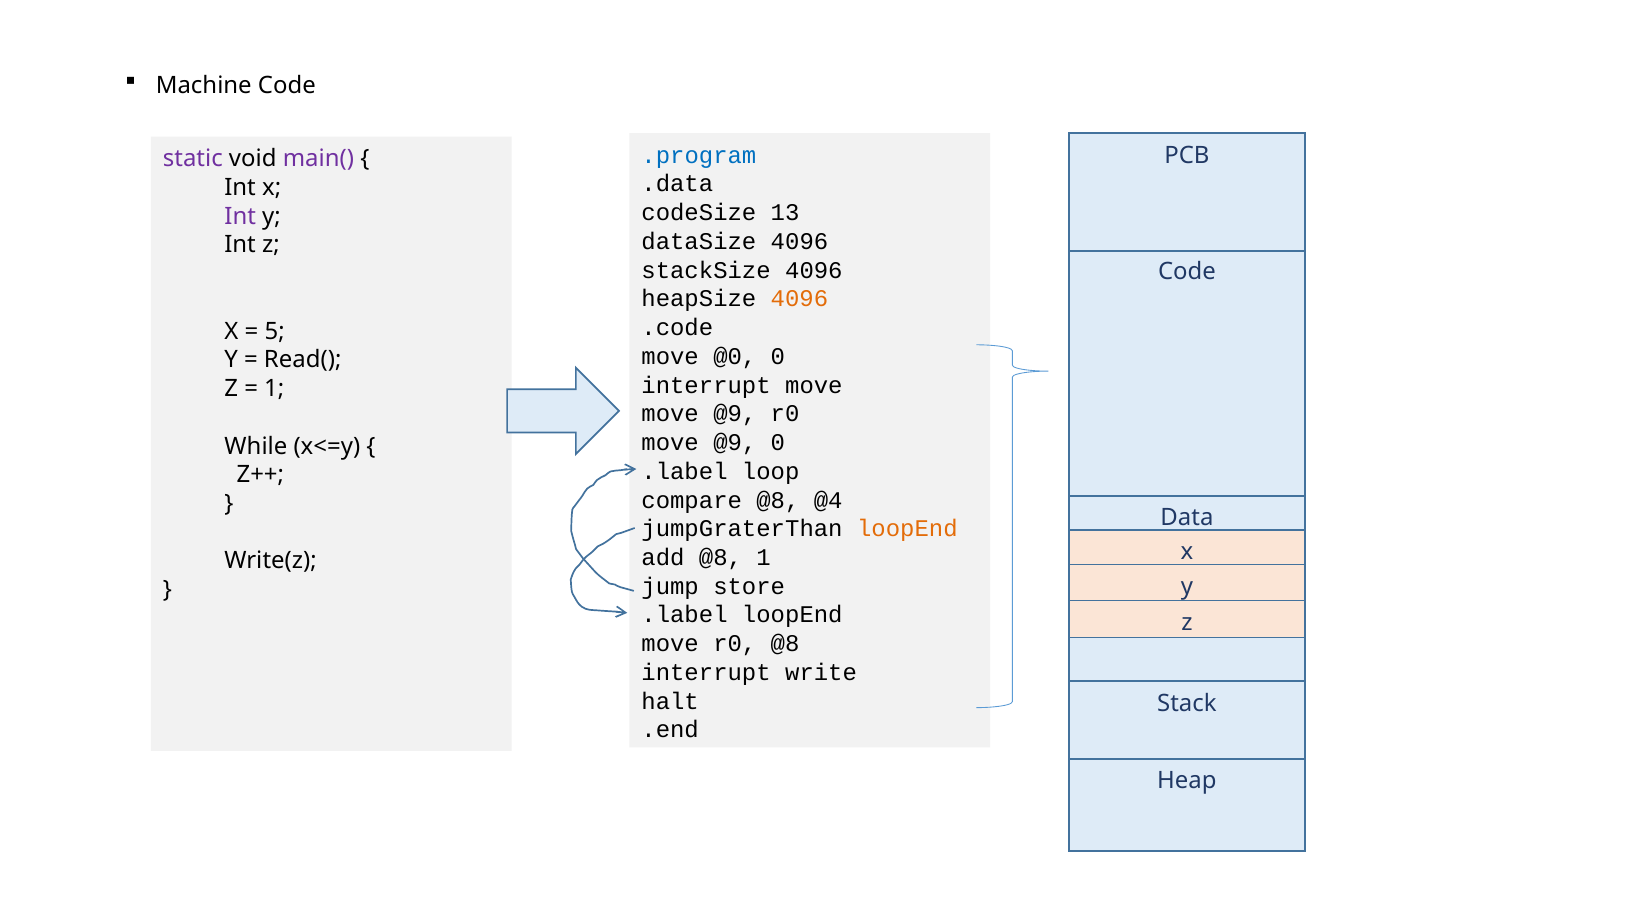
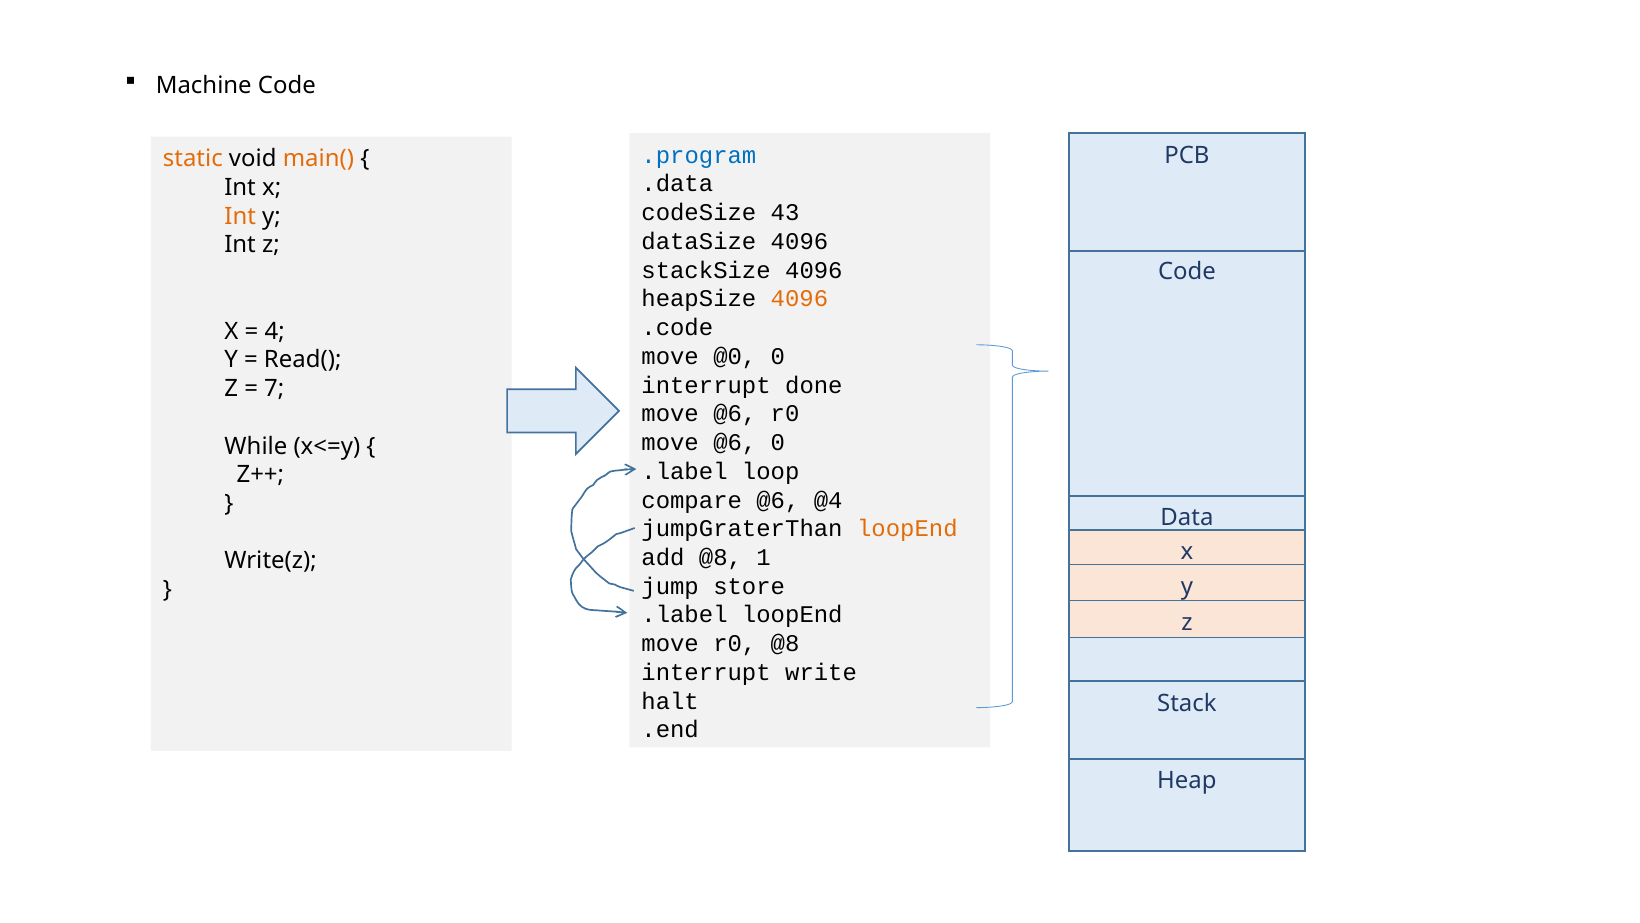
static colour: purple -> orange (193, 159)
main( colour: purple -> orange (318, 159)
13: 13 -> 43 (785, 213)
Int colour: purple -> orange (240, 216)
5: 5 -> 4 (275, 331)
interrupt move: move -> done (814, 385)
1: 1 -> 7 (274, 388)
@9: @9 -> @6 (735, 414)
@9: @9 -> @6 (735, 442)
compare @8: @8 -> @6 (778, 500)
